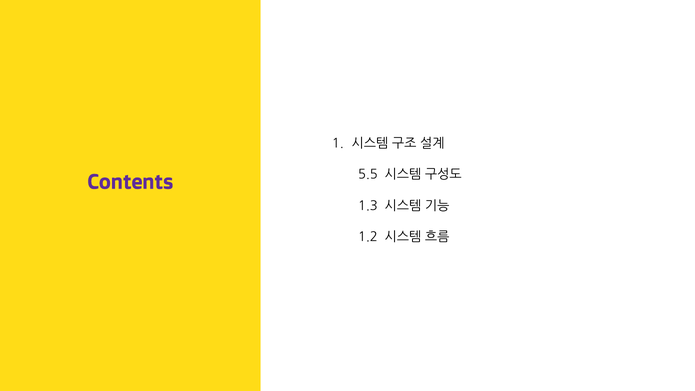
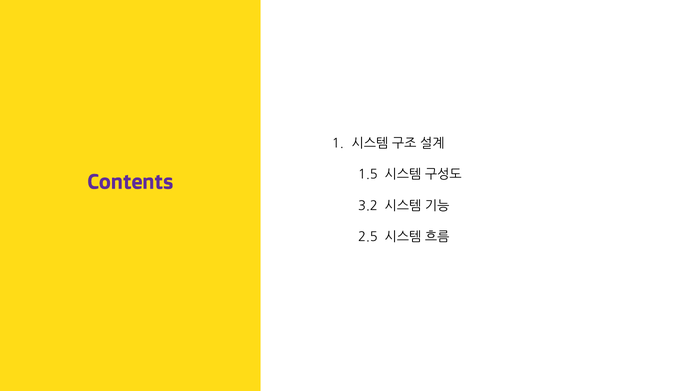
5.5: 5.5 -> 1.5 (368, 175)
1.3: 1.3 -> 3.2 (368, 206)
1.2: 1.2 -> 2.5 (368, 237)
